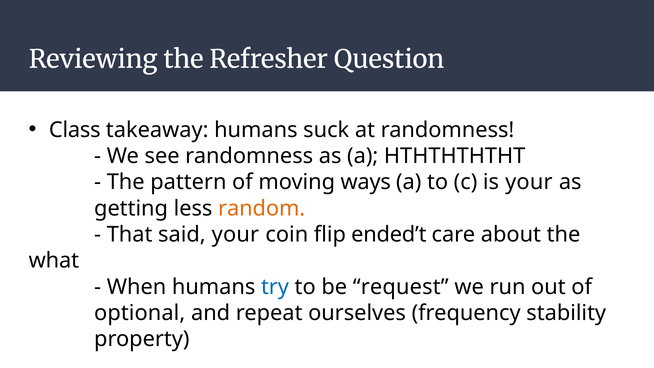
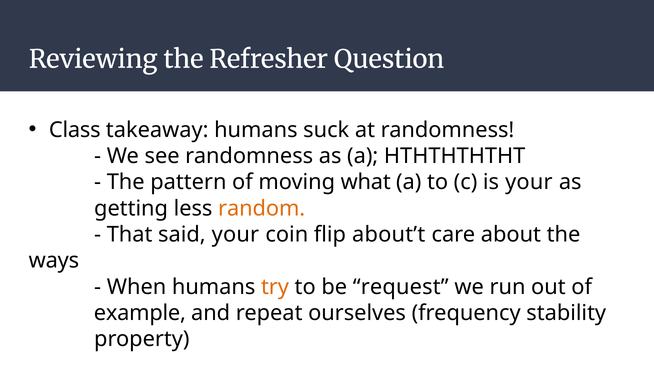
ways: ways -> what (366, 182)
ended’t: ended’t -> about’t (389, 234)
what: what -> ways (54, 261)
try colour: blue -> orange (275, 287)
optional: optional -> example (140, 313)
